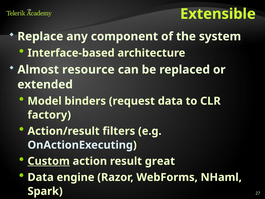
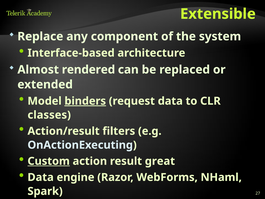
resource: resource -> rendered (88, 70)
binders underline: none -> present (85, 101)
factory: factory -> classes (49, 115)
